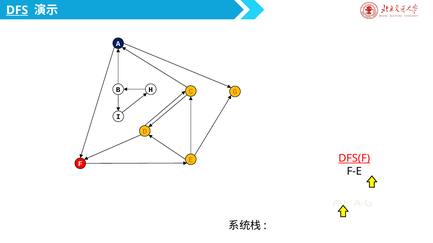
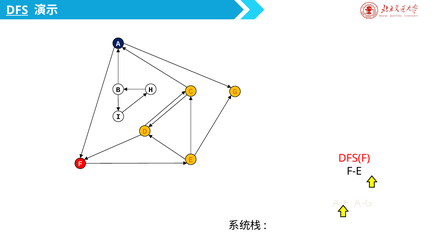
DFS(F underline: present -> none (354, 159)
